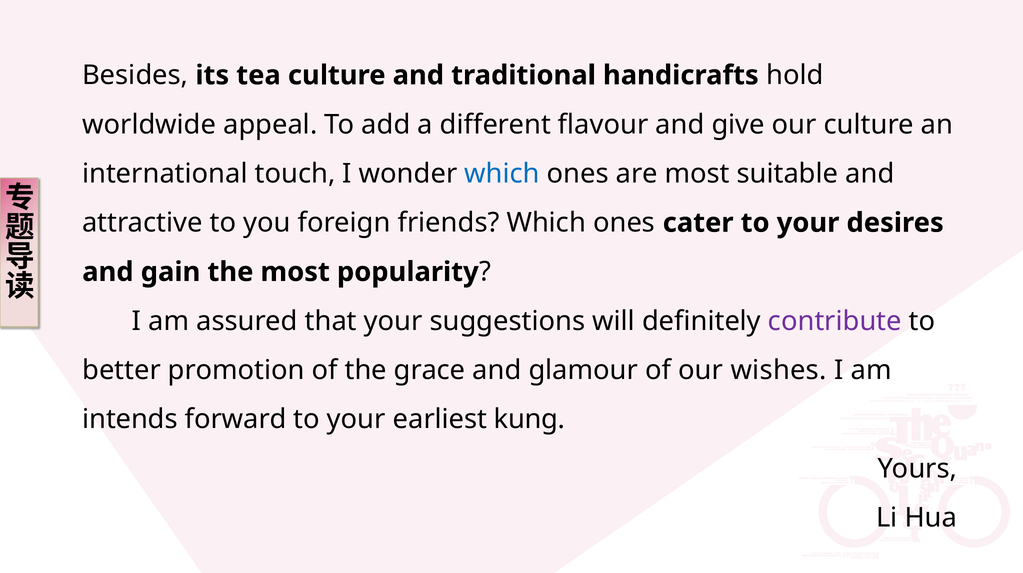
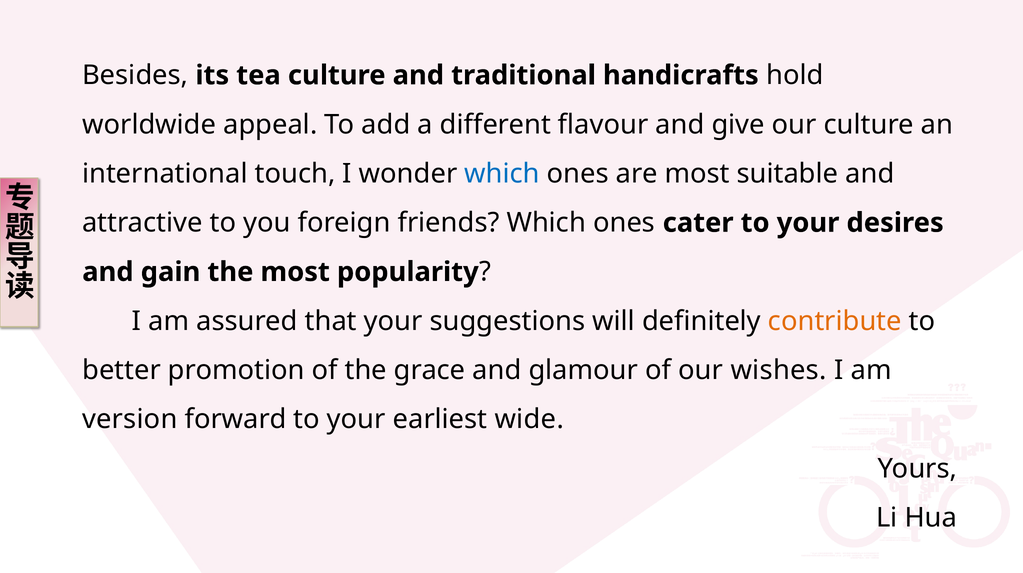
contribute colour: purple -> orange (835, 321)
intends: intends -> version (130, 420)
kung: kung -> wide (529, 420)
